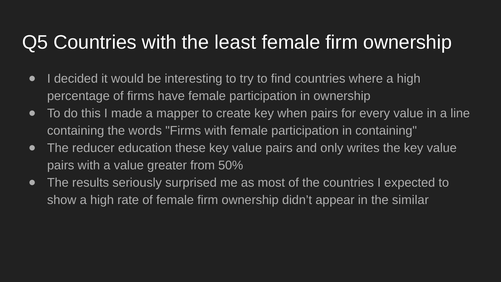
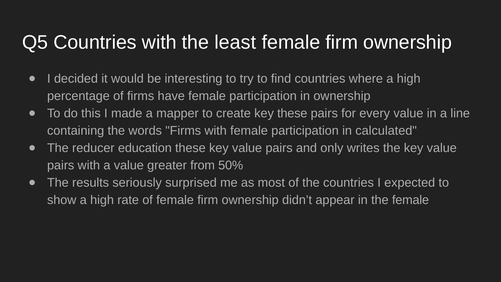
key when: when -> these (292, 113)
in containing: containing -> calculated (386, 131)
the similar: similar -> female (411, 200)
